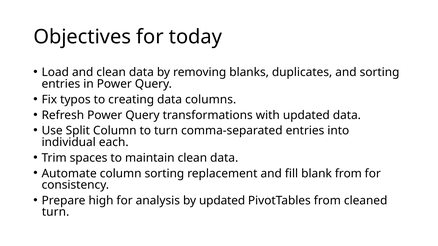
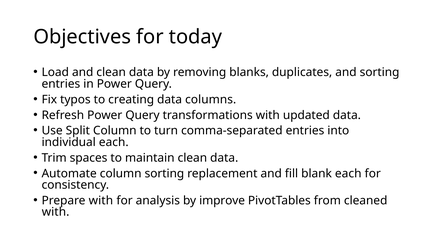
blank from: from -> each (348, 174)
Prepare high: high -> with (101, 201)
by updated: updated -> improve (222, 201)
turn: turn -> with (56, 212)
